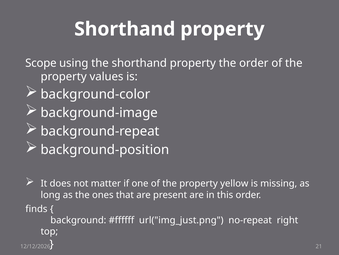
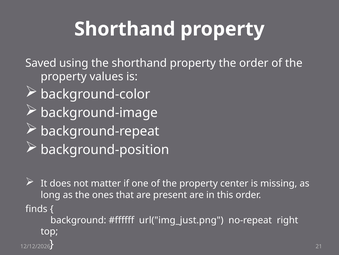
Scope: Scope -> Saved (41, 63)
yellow: yellow -> center (234, 183)
